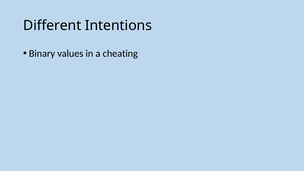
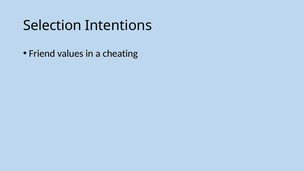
Different: Different -> Selection (52, 26)
Binary: Binary -> Friend (42, 53)
